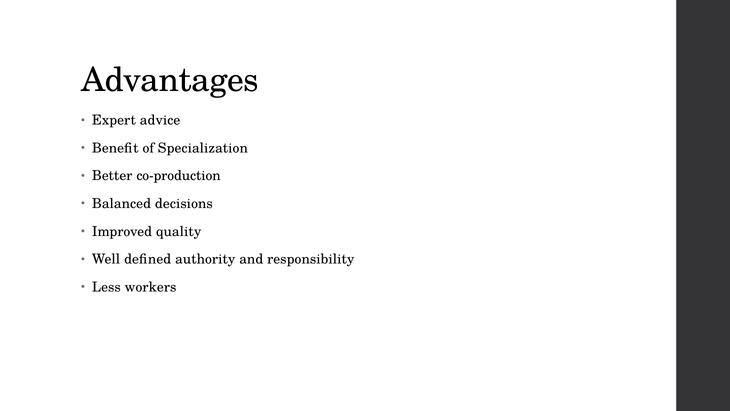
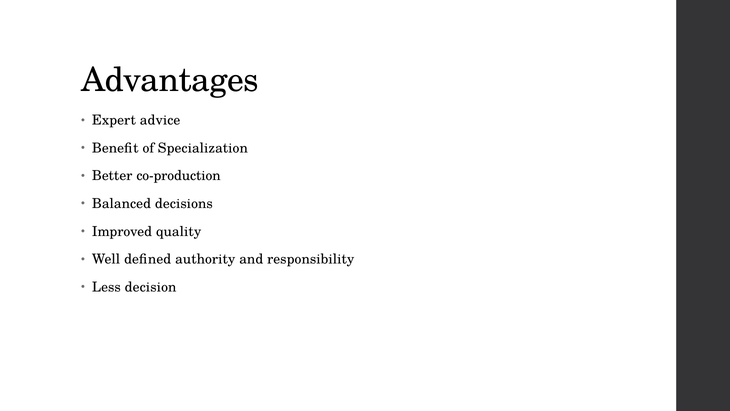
workers: workers -> decision (151, 287)
